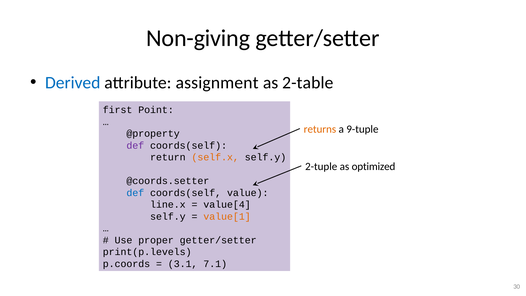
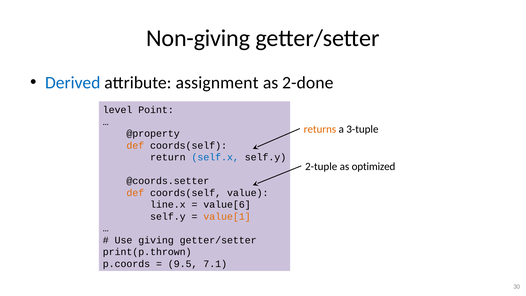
2-table: 2-table -> 2-done (308, 83)
first: first -> level (118, 110)
9-tuple: 9-tuple -> 3-tuple (362, 129)
def colour: purple -> orange (135, 145)
self.x colour: orange -> blue (215, 157)
def colour: blue -> orange (135, 193)
value[4: value[4 -> value[6 (227, 205)
proper: proper -> giving (156, 240)
print(p.levels: print(p.levels -> print(p.thrown (147, 252)
3.1: 3.1 -> 9.5 (183, 264)
